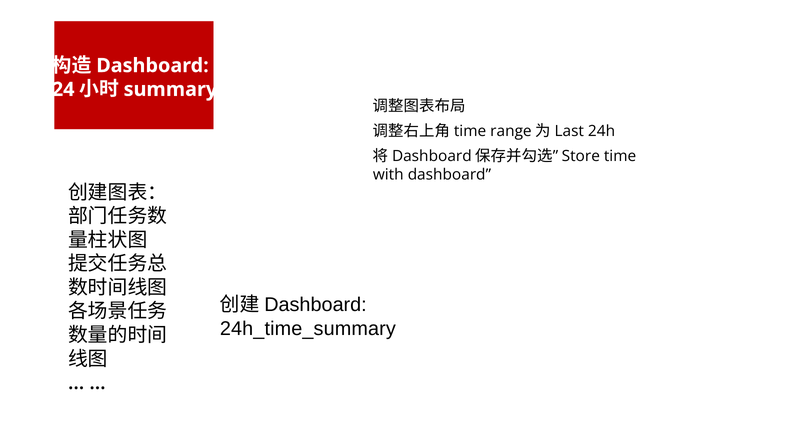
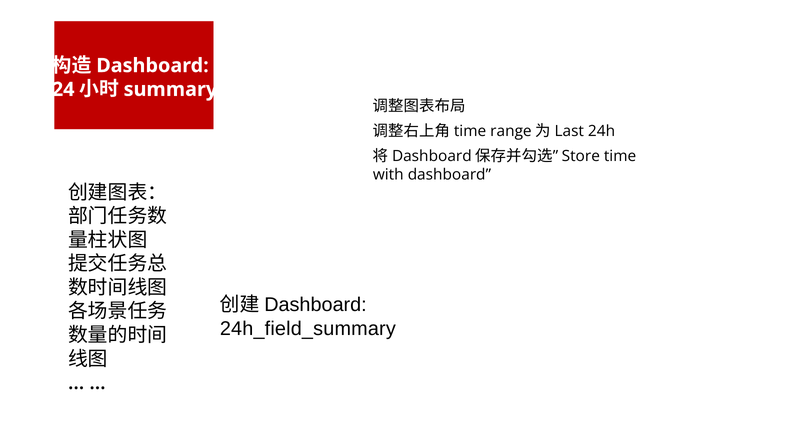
24h_time_summary: 24h_time_summary -> 24h_field_summary (308, 329)
